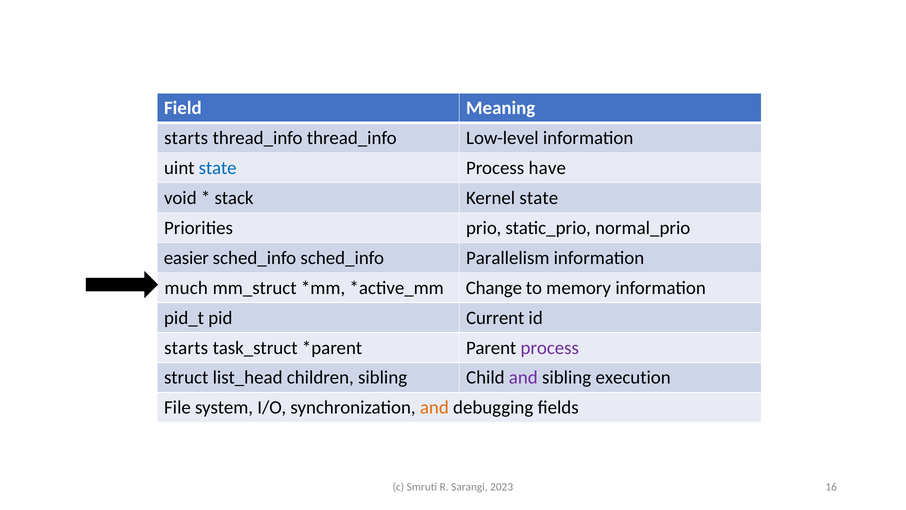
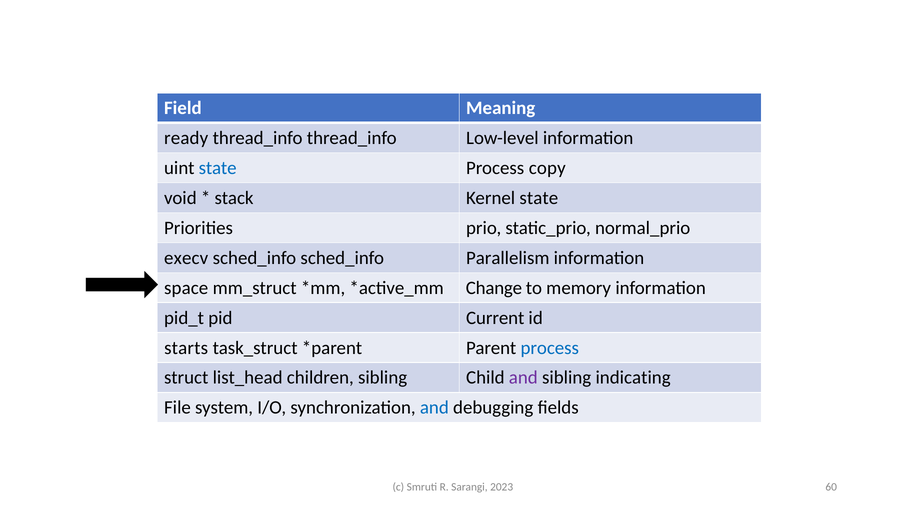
starts: starts -> ready (186, 138)
have: have -> copy (547, 168)
easier: easier -> execv (186, 258)
much: much -> space (186, 288)
process colour: purple -> blue (550, 348)
execution: execution -> indicating (633, 377)
and colour: orange -> blue (434, 407)
16: 16 -> 60 (831, 487)
